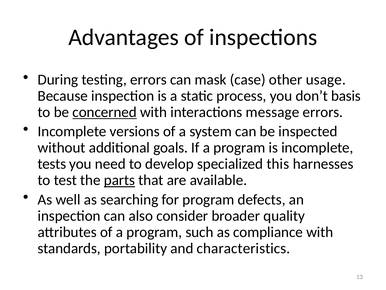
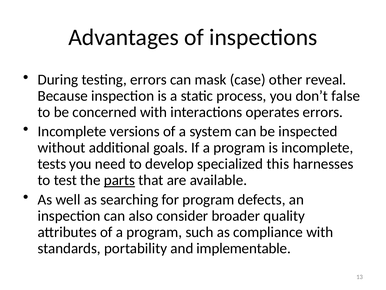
usage: usage -> reveal (326, 80)
basis: basis -> false (346, 96)
concerned underline: present -> none (105, 112)
message: message -> operates (273, 112)
characteristics: characteristics -> implementable (244, 248)
